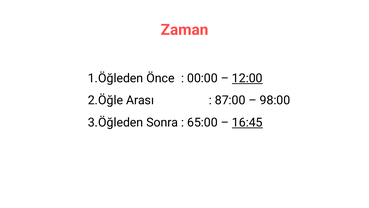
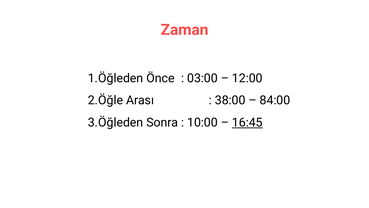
00:00: 00:00 -> 03:00 (202, 78)
12:00 underline: present -> none (247, 78)
87:00: 87:00 -> 38:00 (230, 100)
98:00: 98:00 -> 84:00 (275, 100)
65:00: 65:00 -> 10:00 (202, 122)
